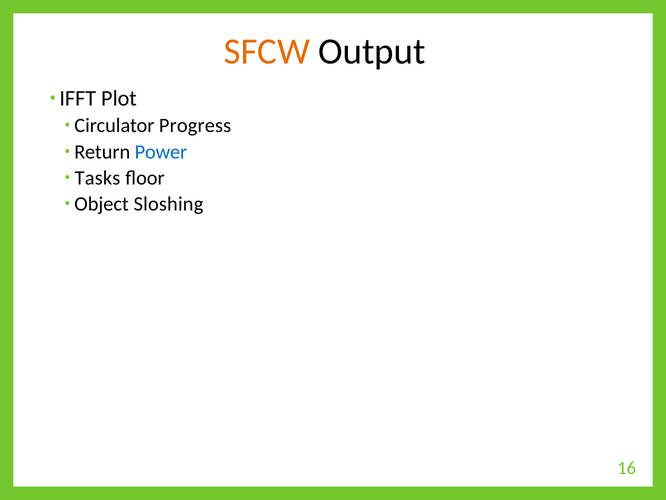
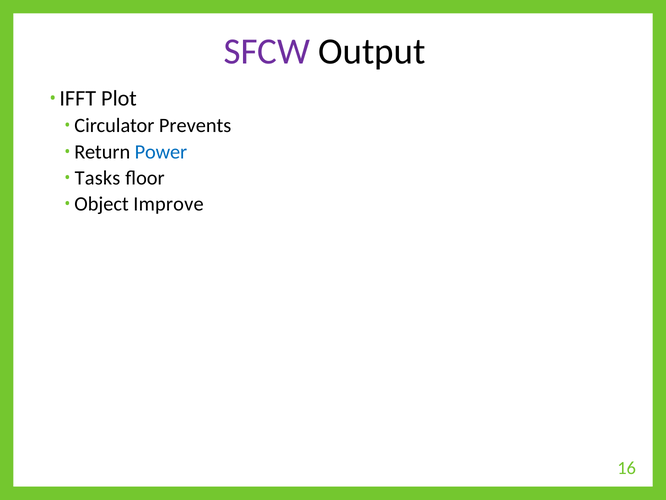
SFCW colour: orange -> purple (267, 51)
Progress: Progress -> Prevents (195, 126)
Sloshing: Sloshing -> Improve (168, 204)
